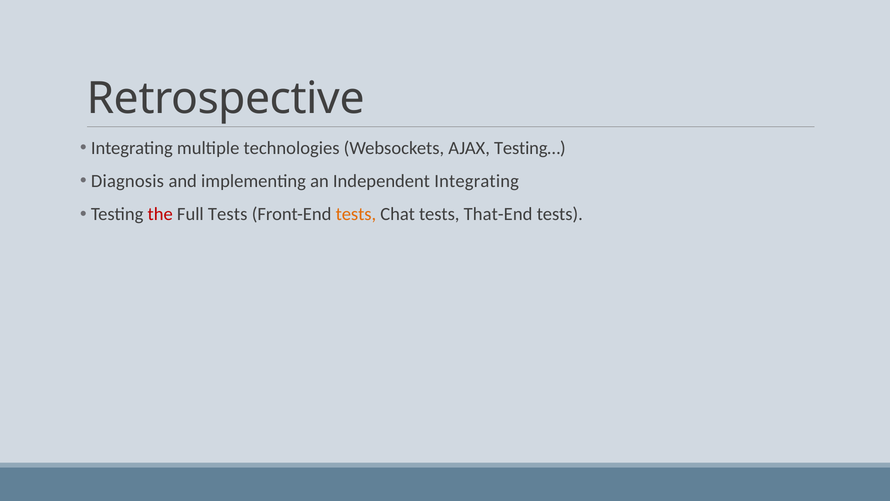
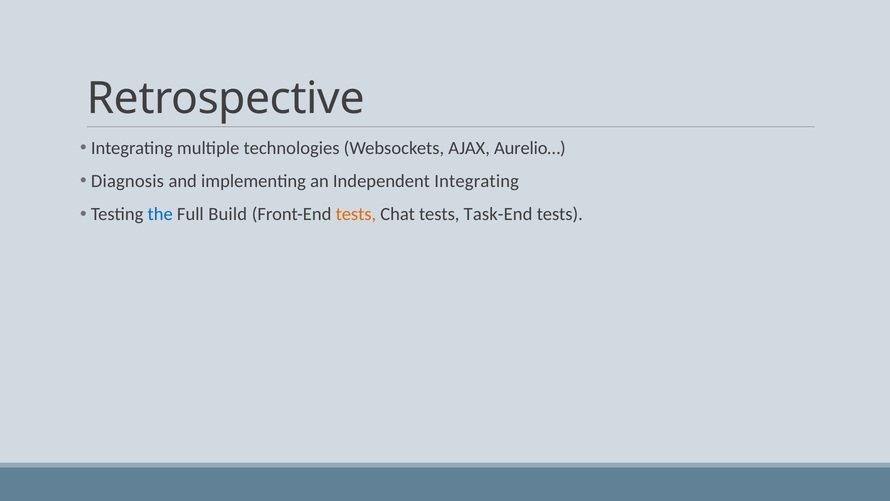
Testing…: Testing… -> Aurelio… (530, 148)
the colour: red -> blue (160, 214)
Full Tests: Tests -> Build (228, 214)
That-End: That-End -> Task-End (498, 214)
